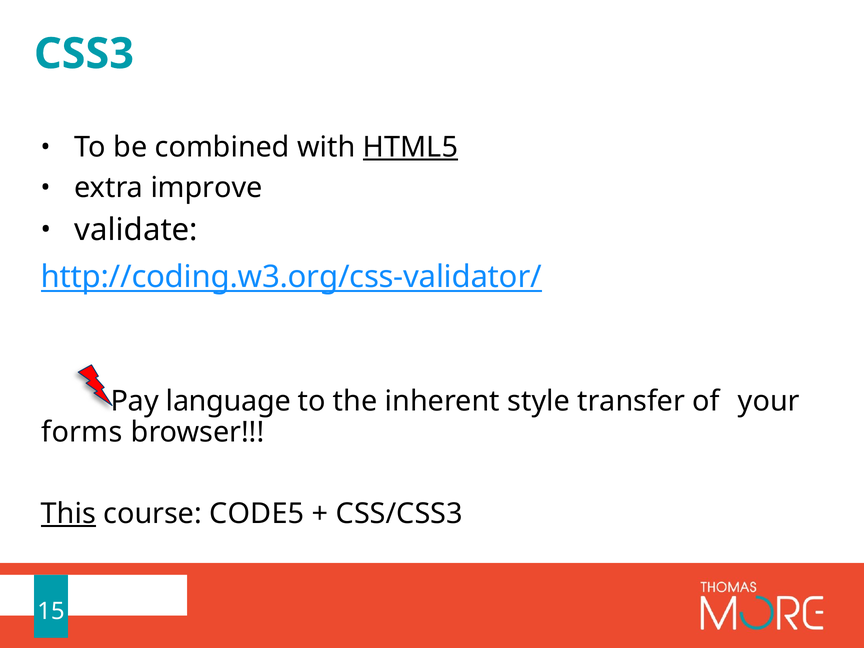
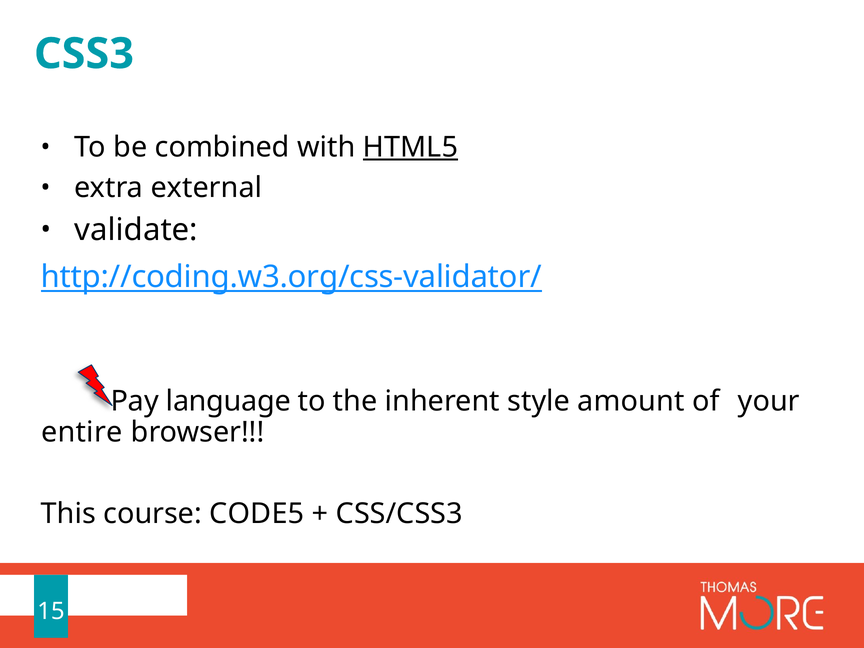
improve: improve -> external (206, 188)
transfer: transfer -> amount (631, 401)
forms: forms -> entire (82, 432)
This underline: present -> none (68, 514)
